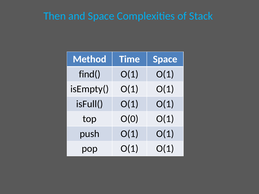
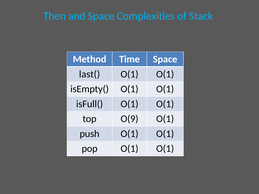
find(: find( -> last( (90, 74)
O(0: O(0 -> O(9 (130, 119)
